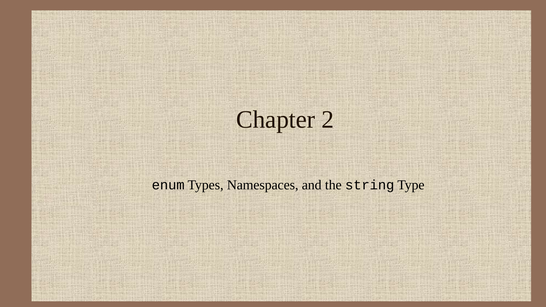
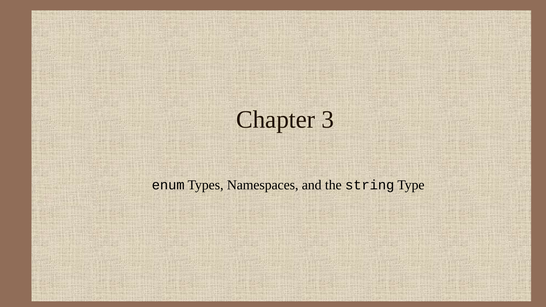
2: 2 -> 3 (328, 119)
